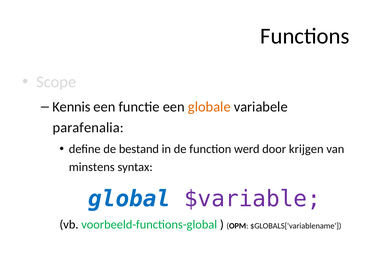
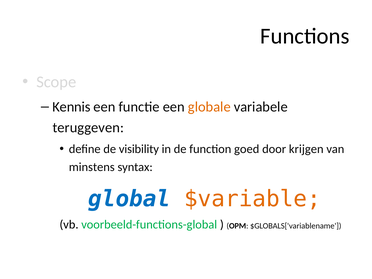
parafenalia: parafenalia -> teruggeven (88, 128)
bestand: bestand -> visibility (139, 149)
werd: werd -> goed (247, 149)
$variable colour: purple -> orange (252, 199)
